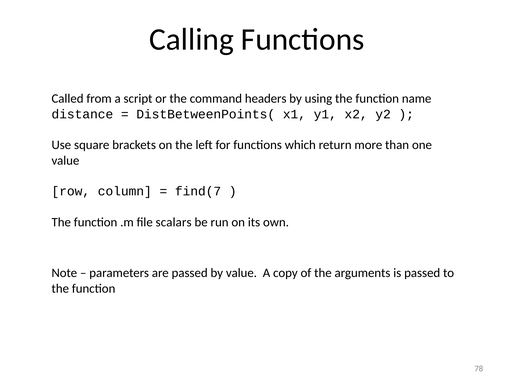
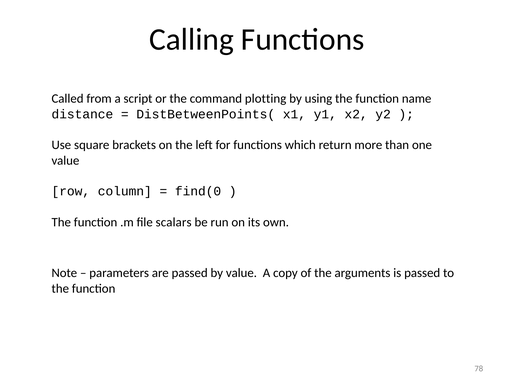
headers: headers -> plotting (266, 99)
find(7: find(7 -> find(0 (198, 191)
